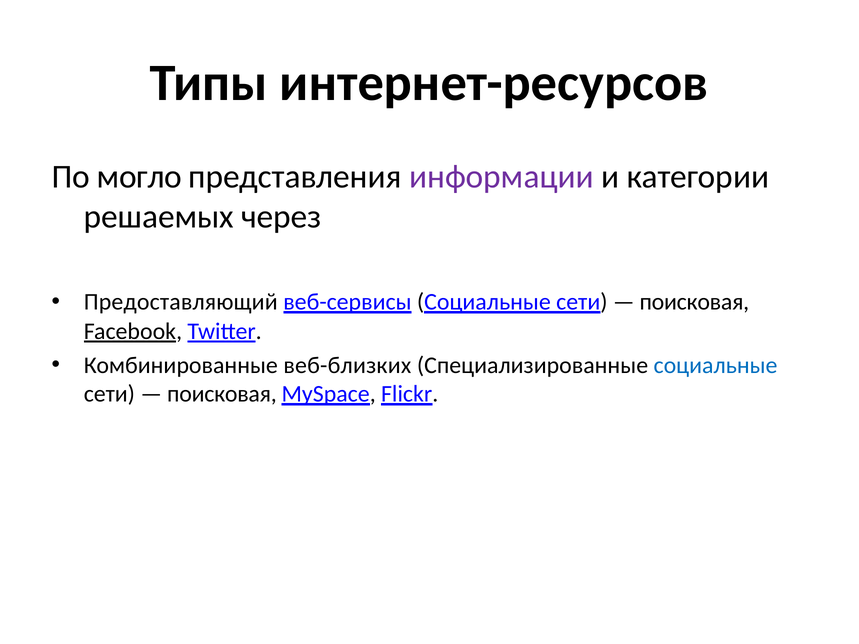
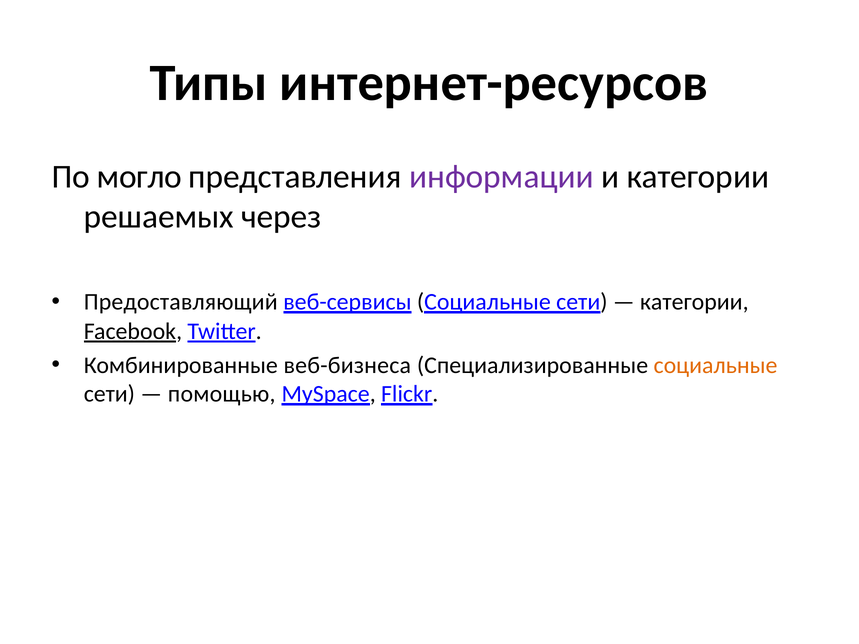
поисковая: поисковая -> категории (694, 302)
веб-близких: веб-близких -> веб-бизнеса (347, 365)
социальные colour: blue -> orange (716, 365)
поисковая: поисковая -> помощью (222, 394)
